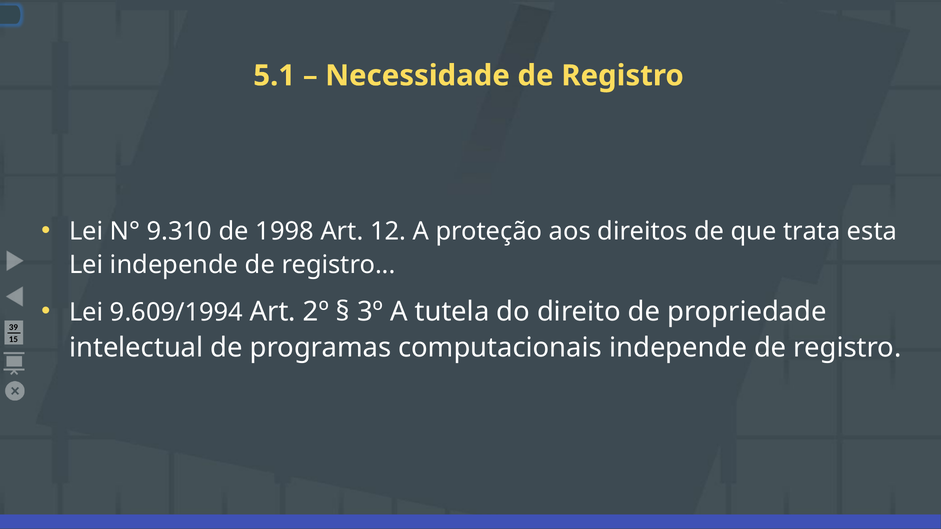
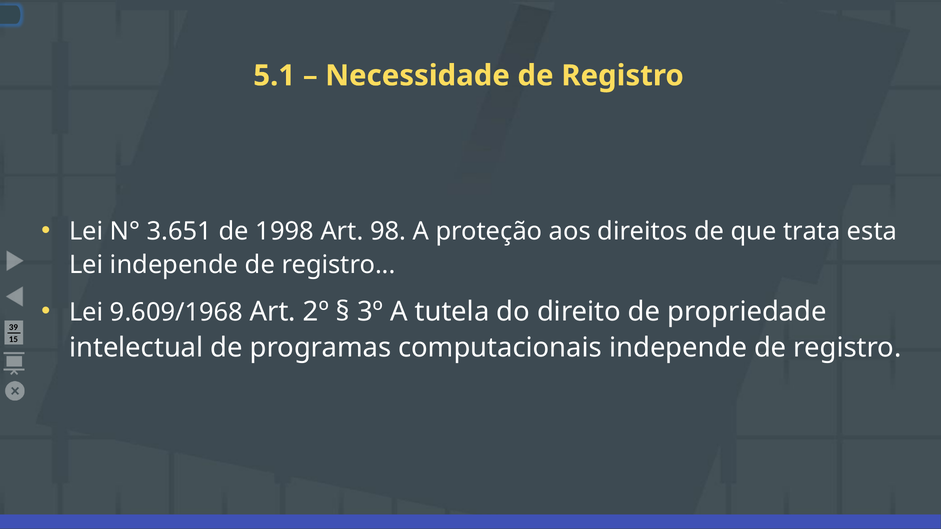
9.310: 9.310 -> 3.651 (179, 231)
12: 12 -> 98 (388, 231)
9.609/1994: 9.609/1994 -> 9.609/1968 (177, 313)
